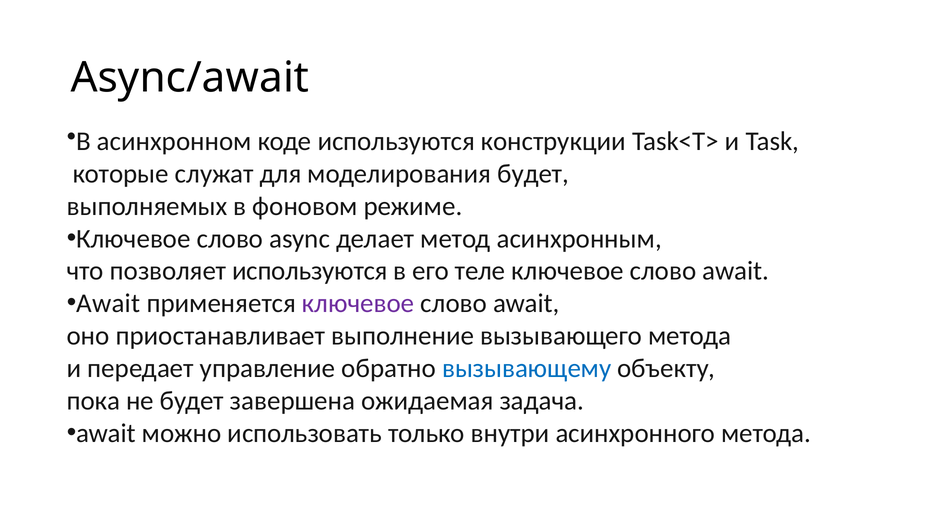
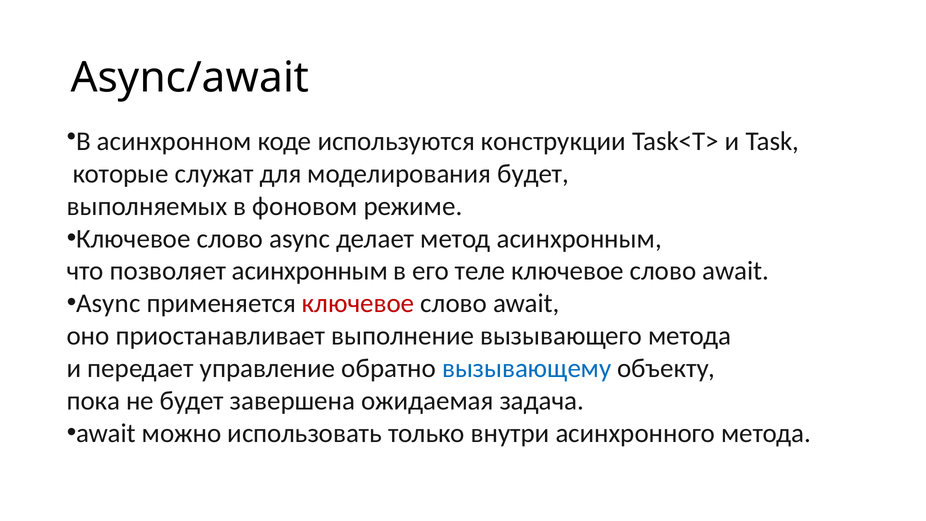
позволяет используются: используются -> асинхронным (310, 271)
Await: Await -> Async (108, 303)
ключевое colour: purple -> red (358, 303)
